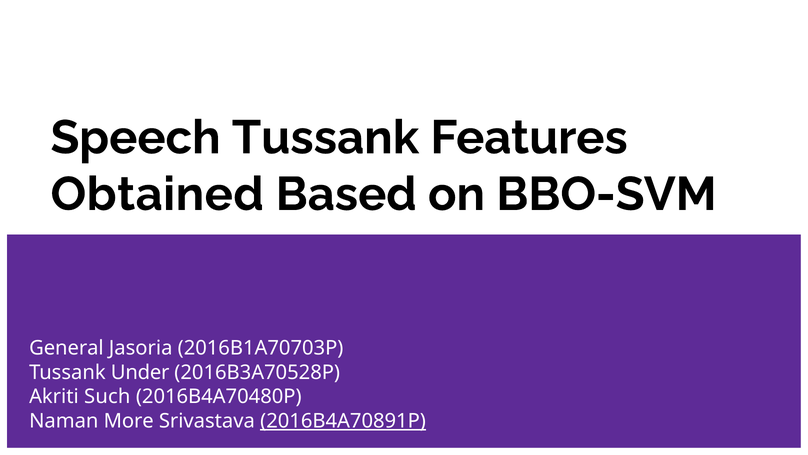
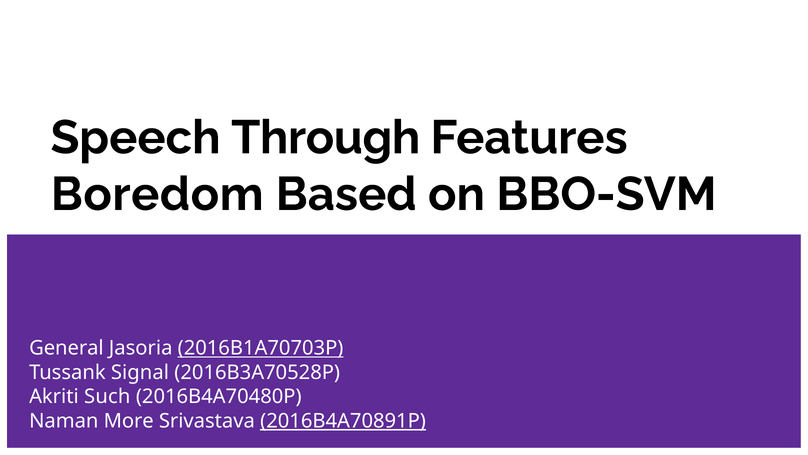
Speech Tussank: Tussank -> Through (326, 138)
Obtained: Obtained -> Boredom (157, 194)
2016B1A70703P underline: none -> present (261, 348)
Under: Under -> Signal (140, 372)
